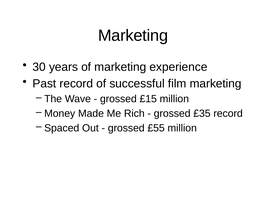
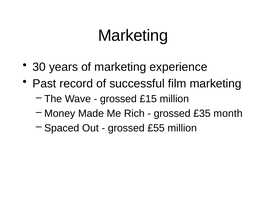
£35 record: record -> month (228, 113)
